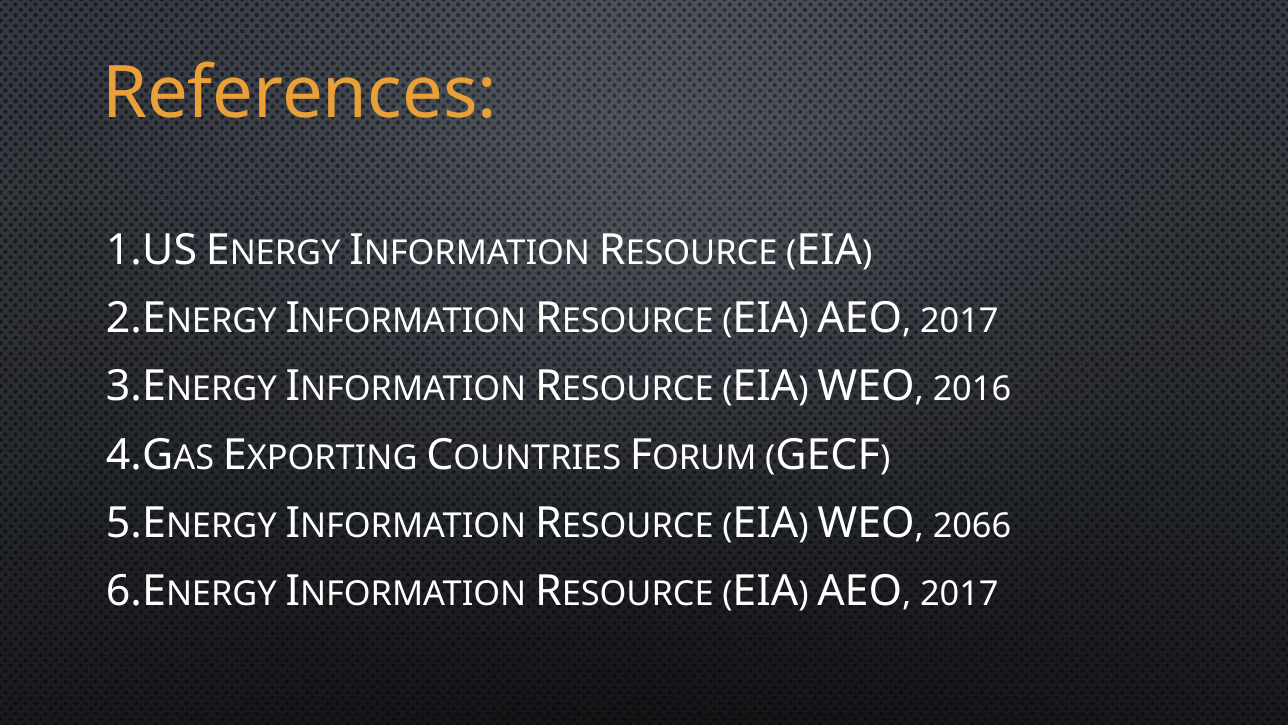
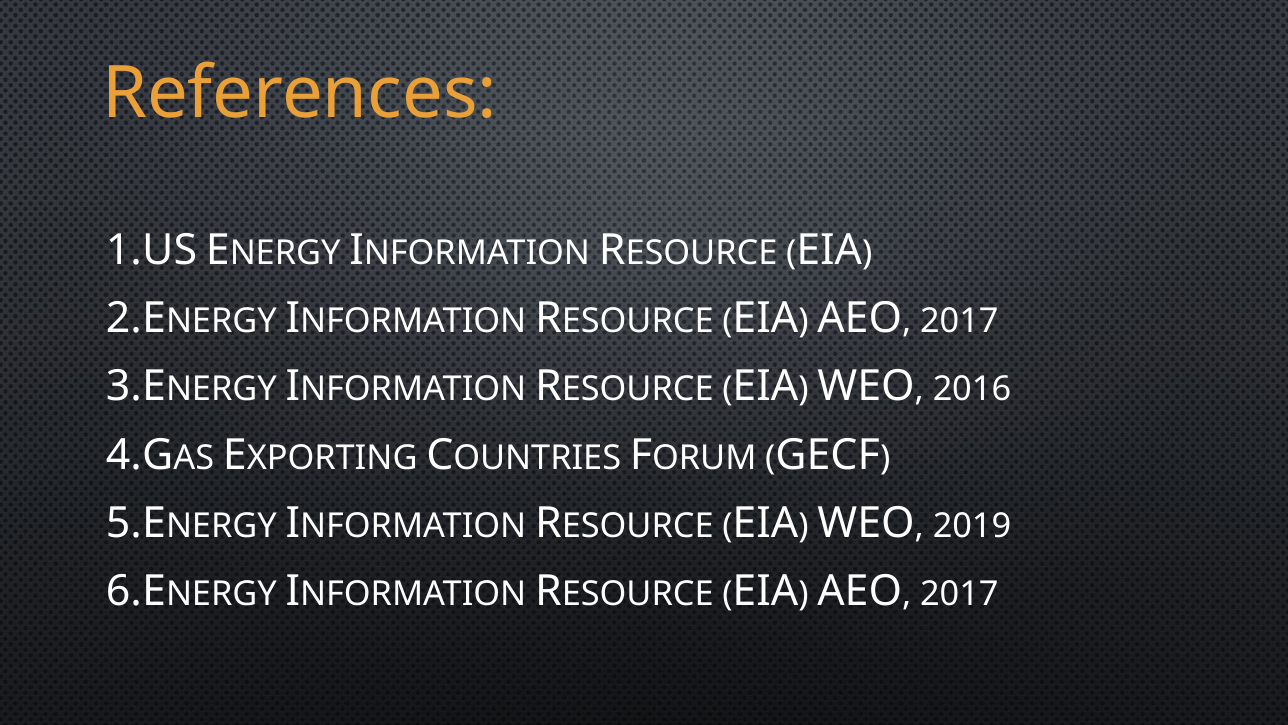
2066: 2066 -> 2019 (972, 526)
